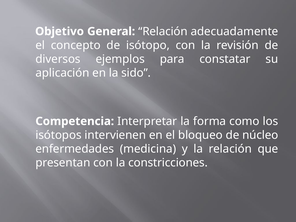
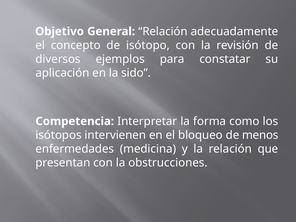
núcleo: núcleo -> menos (260, 135)
constricciones: constricciones -> obstrucciones (168, 163)
